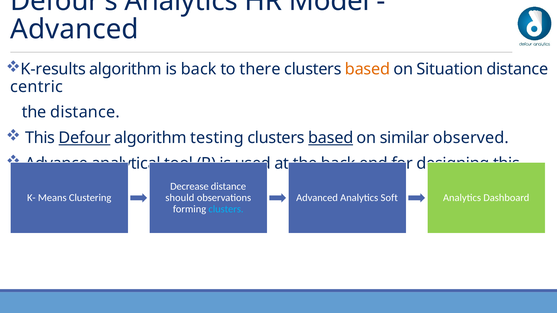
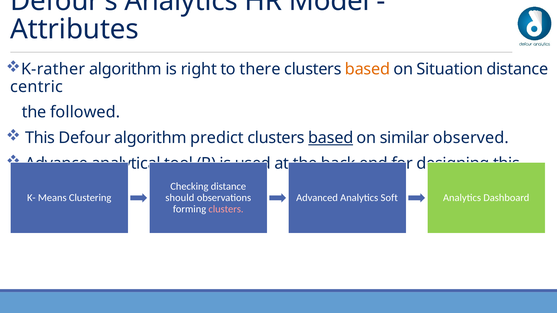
Advanced: Advanced -> Attributes (75, 29)
K-results: K-results -> K-rather (53, 69)
is back: back -> right (199, 69)
the distance: distance -> followed (85, 112)
Defour underline: present -> none (85, 138)
testing: testing -> predict (217, 138)
Decrease: Decrease -> Checking (189, 187)
clusters colour: light blue -> pink (226, 209)
